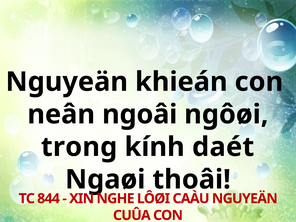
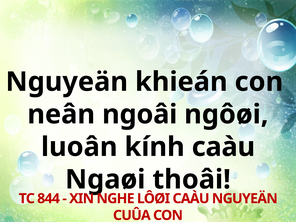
trong: trong -> luoân (79, 147)
kính daét: daét -> caàu (223, 147)
